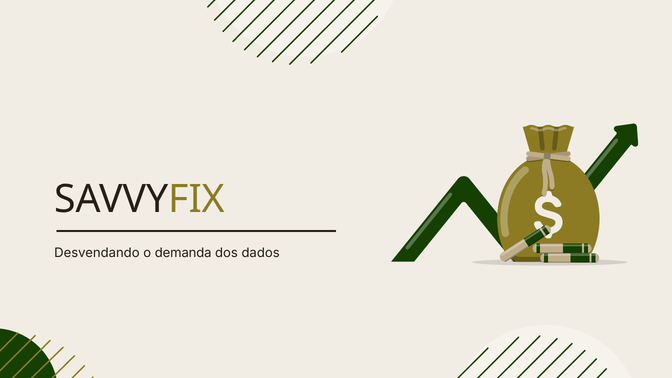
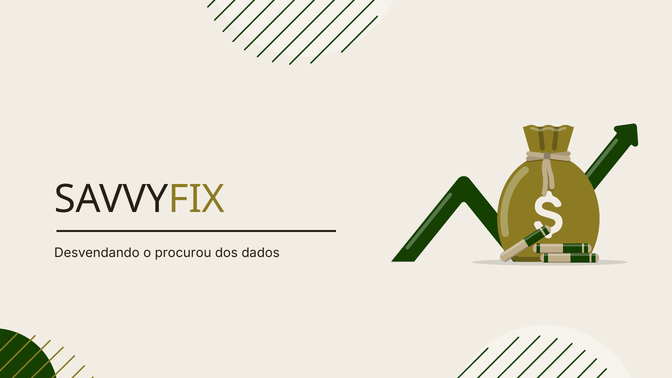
demanda: demanda -> procurou (183, 253)
